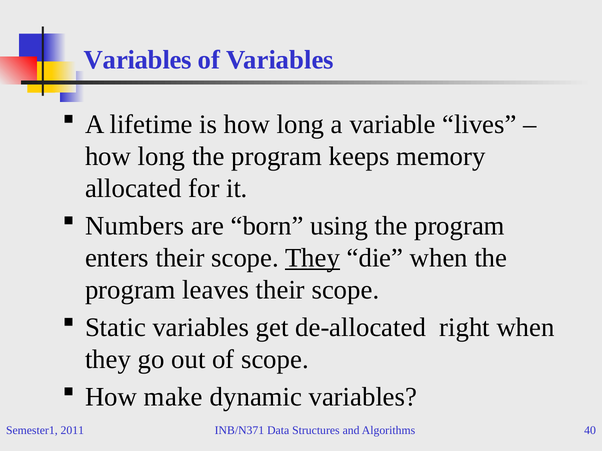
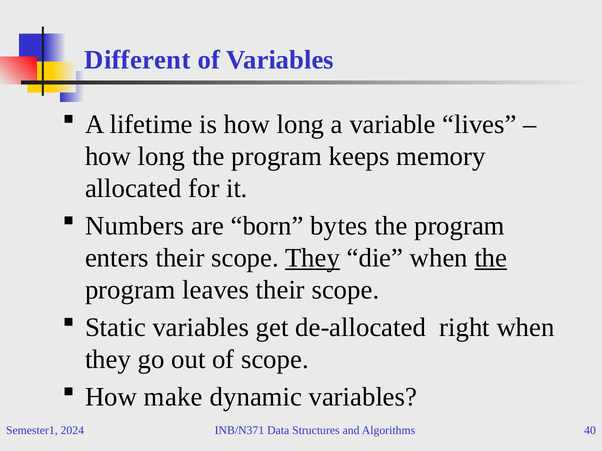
Variables: Variables -> Different (138, 60)
using: using -> bytes (339, 226)
the underline: none -> present (491, 258)
2011: 2011 -> 2024 (72, 431)
